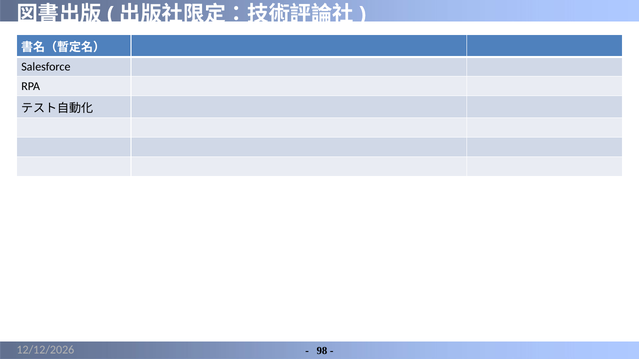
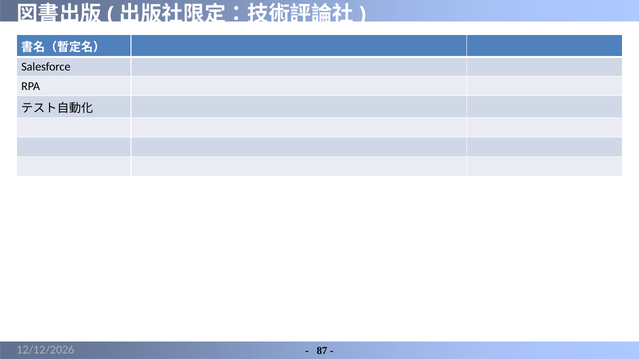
98: 98 -> 87 (322, 351)
